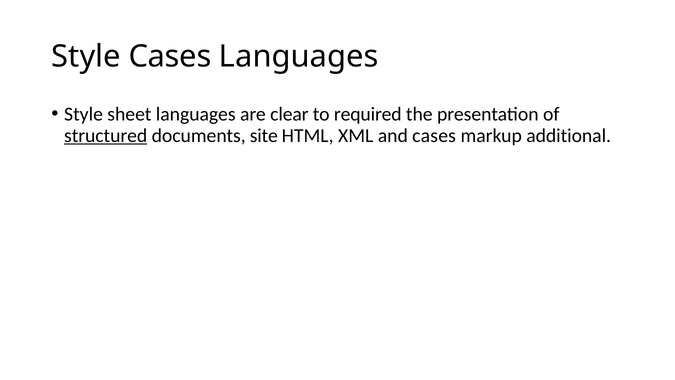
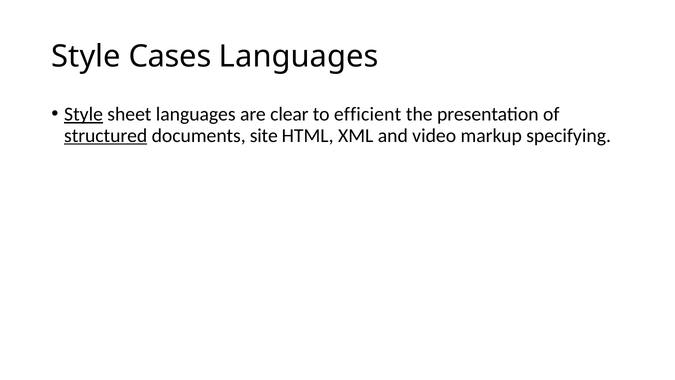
Style underline: none -> present (84, 114)
required: required -> efficient (368, 114)
and cases: cases -> video (434, 135)
additional: additional -> specifying (569, 135)
